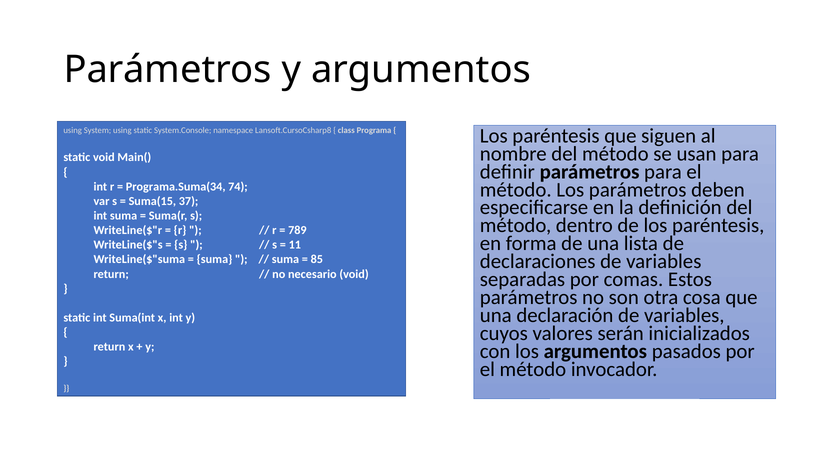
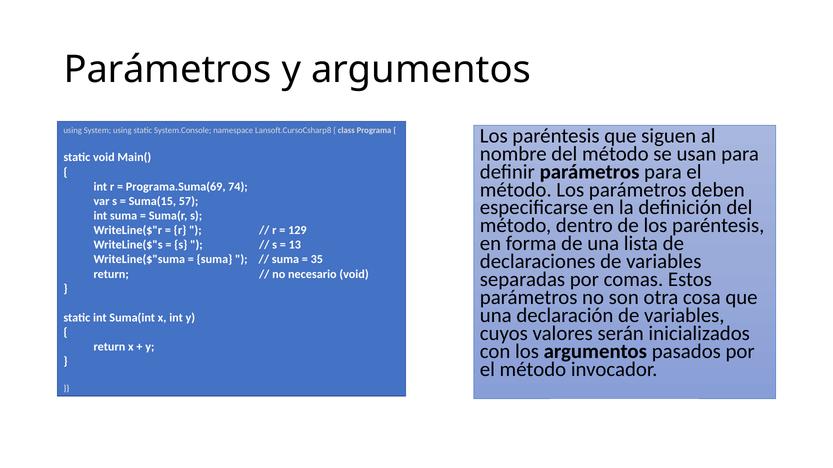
Programa.Suma(34: Programa.Suma(34 -> Programa.Suma(69 (176, 187)
37: 37 -> 57 (189, 201)
789: 789 -> 129 (297, 231)
11: 11 -> 13 (295, 245)
85: 85 -> 35 (317, 260)
